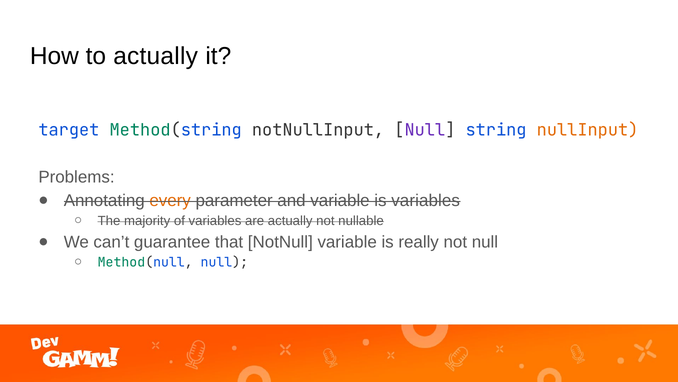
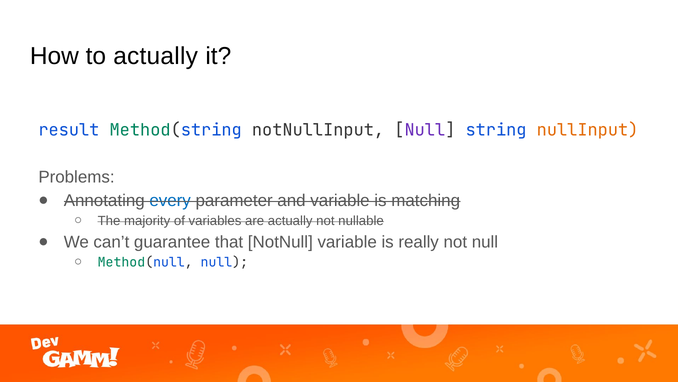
target: target -> result (69, 130)
every colour: orange -> blue (170, 200)
is variables: variables -> matching (426, 200)
